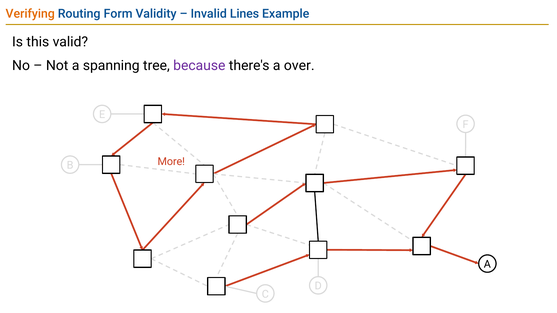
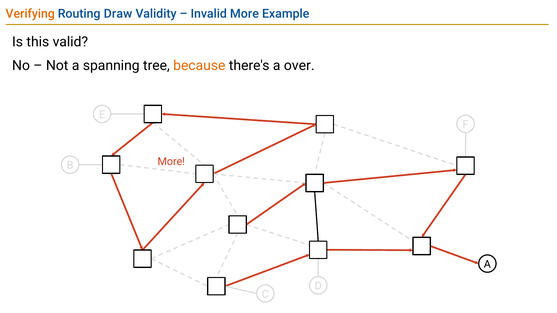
Form: Form -> Draw (118, 14)
Invalid Lines: Lines -> More (244, 14)
because colour: purple -> orange (199, 66)
